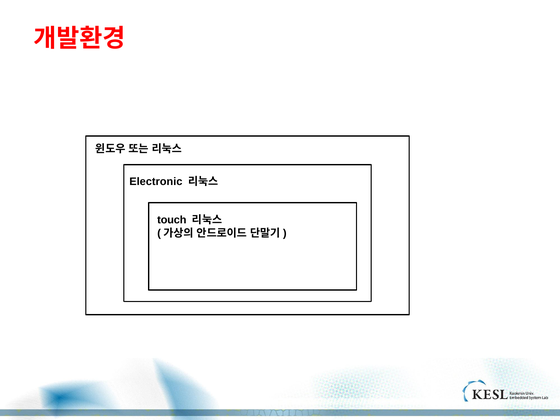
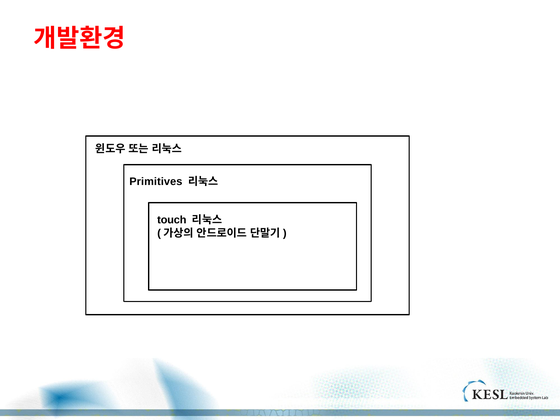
Electronic: Electronic -> Primitives (156, 181)
